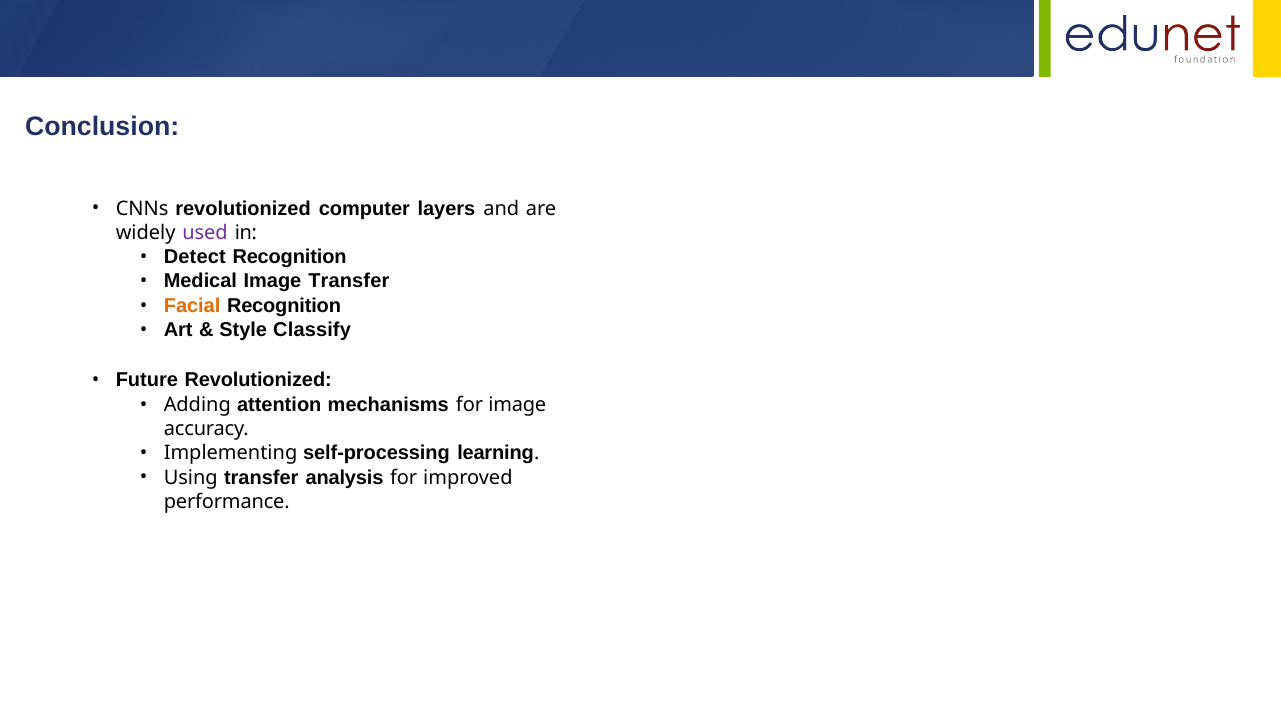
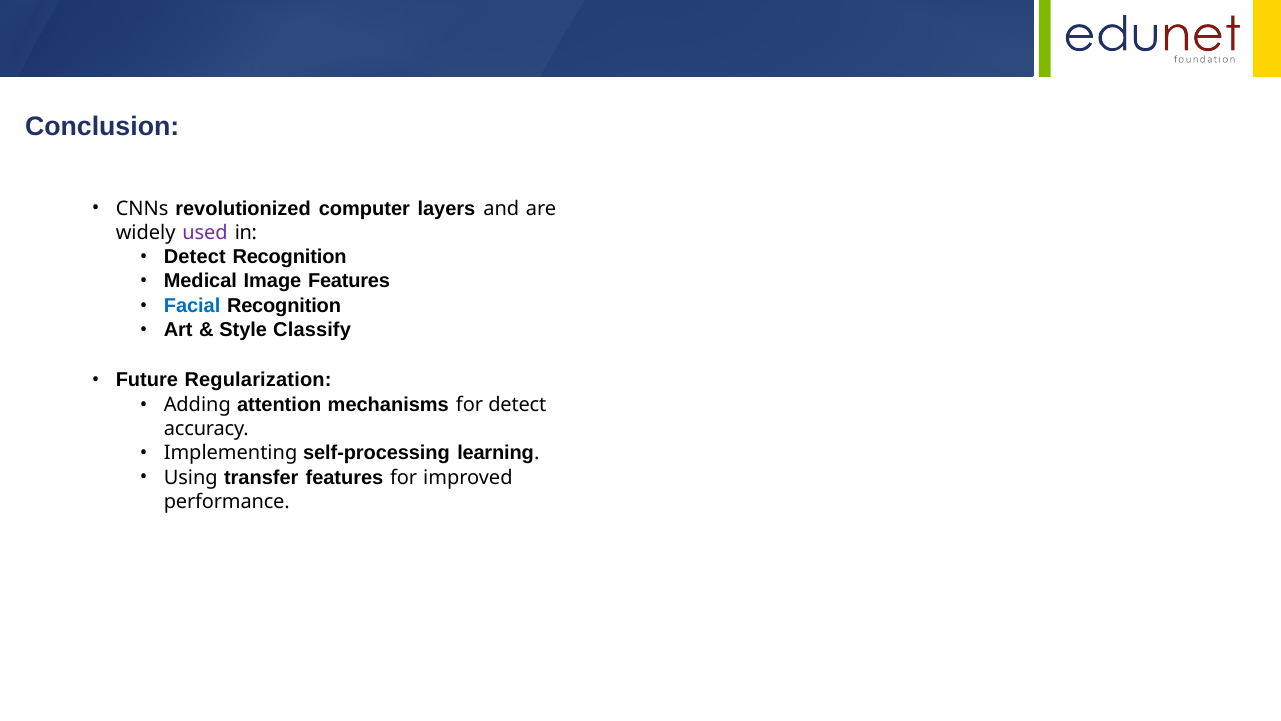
Image Transfer: Transfer -> Features (349, 281)
Facial colour: orange -> blue (192, 306)
Future Revolutionized: Revolutionized -> Regularization (258, 380)
for image: image -> detect (517, 405)
transfer analysis: analysis -> features (344, 477)
